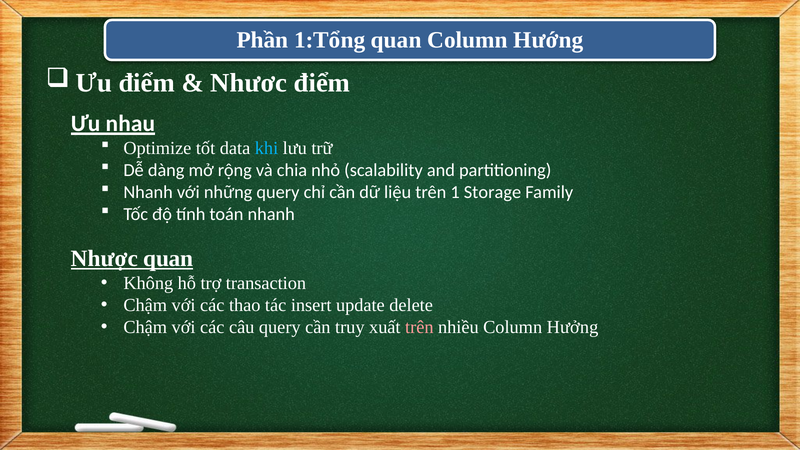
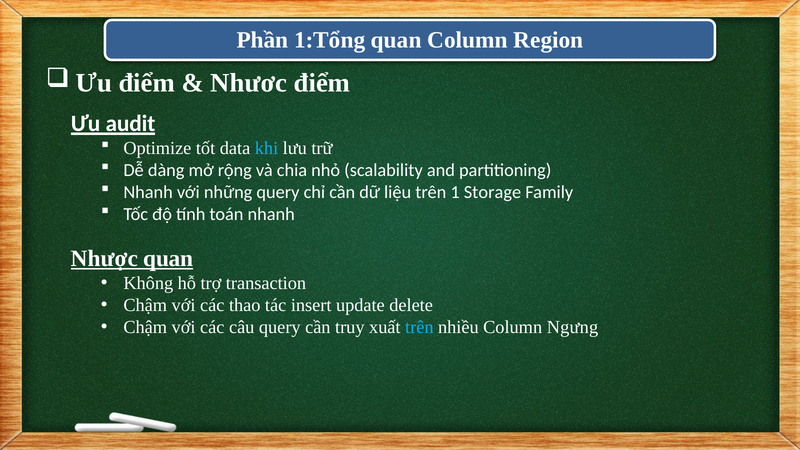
Hướng: Hướng -> Region (548, 40)
nhau: nhau -> audit (130, 124)
trên colour: pink -> light blue (419, 327)
Hưởng: Hưởng -> Ngưng (572, 327)
